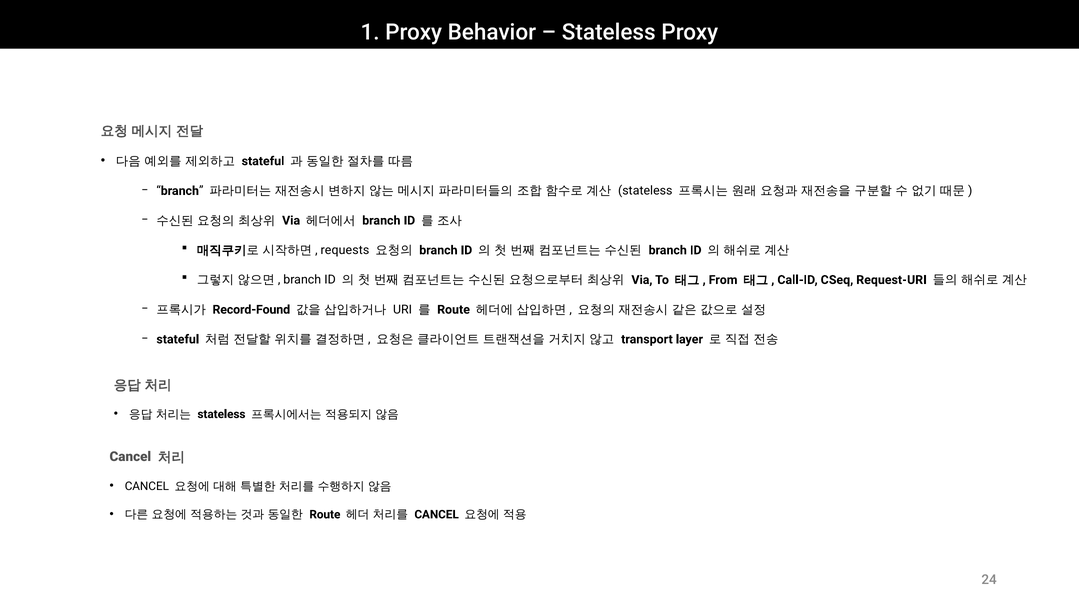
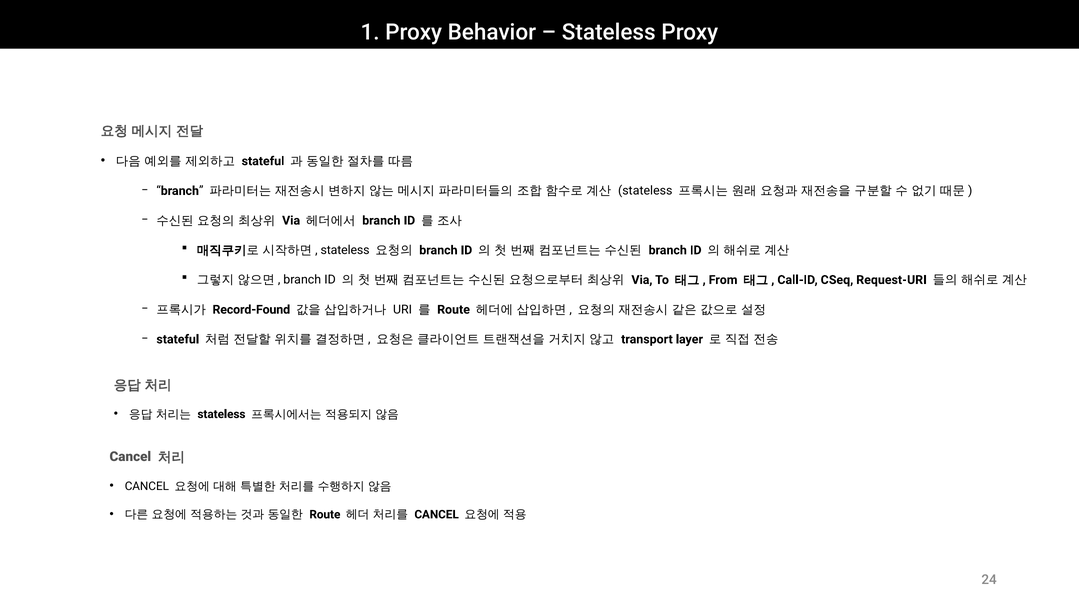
requests: requests -> stateless (345, 250)
